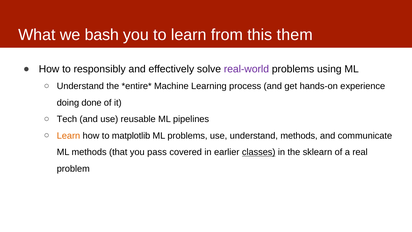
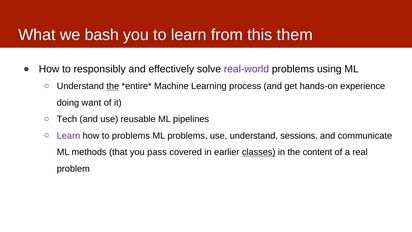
the underline: none -> present (113, 86)
done: done -> want (91, 103)
Learn colour: orange -> purple (68, 136)
to matplotlib: matplotlib -> problems (131, 136)
understand methods: methods -> sessions (299, 136)
sklearn: sklearn -> content (318, 152)
